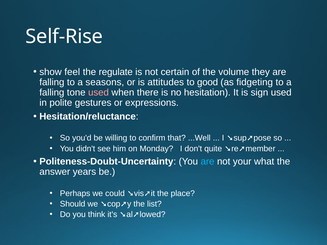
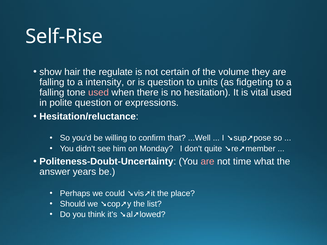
feel: feel -> hair (72, 72)
seasons: seasons -> intensity (105, 82)
is attitudes: attitudes -> question (166, 82)
good: good -> units (207, 82)
sign: sign -> vital (259, 93)
polite gestures: gestures -> question (93, 103)
are colour: light blue -> pink (208, 162)
your: your -> time (242, 162)
